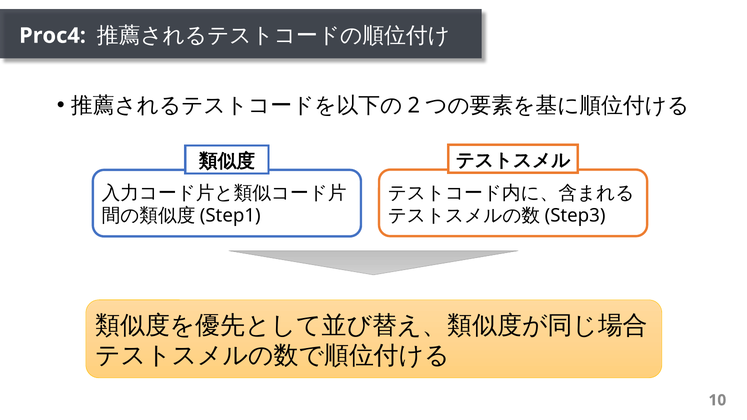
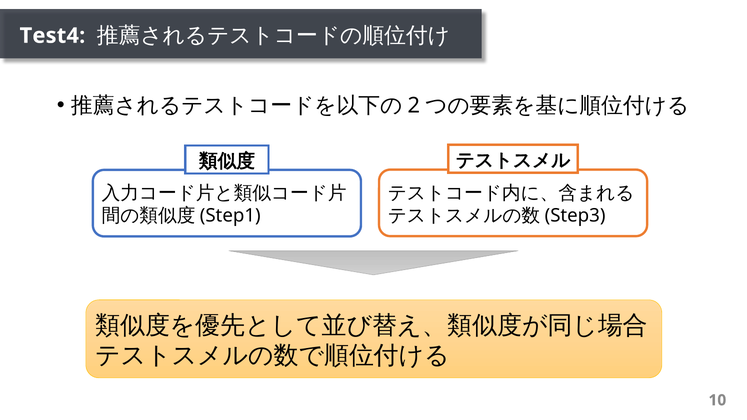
Proc4: Proc4 -> Test4 (52, 36)
